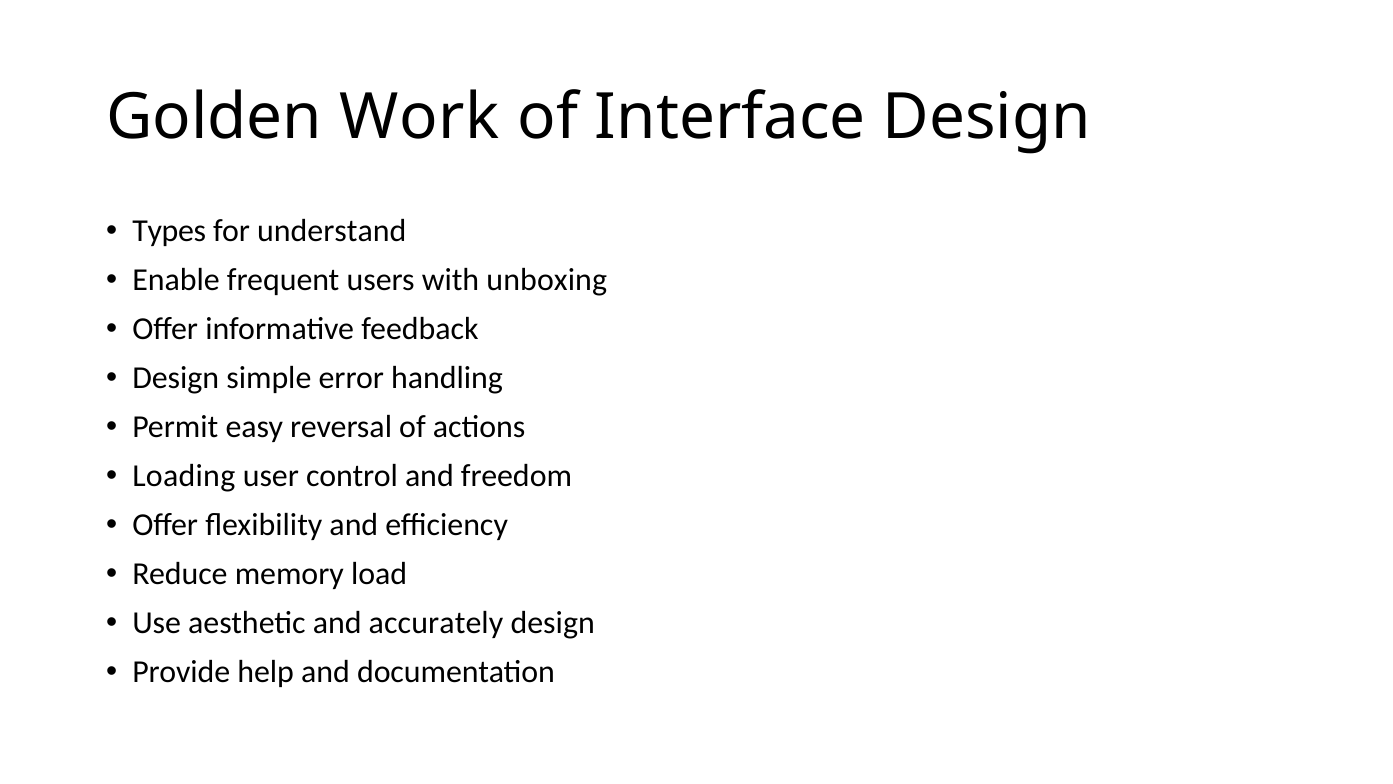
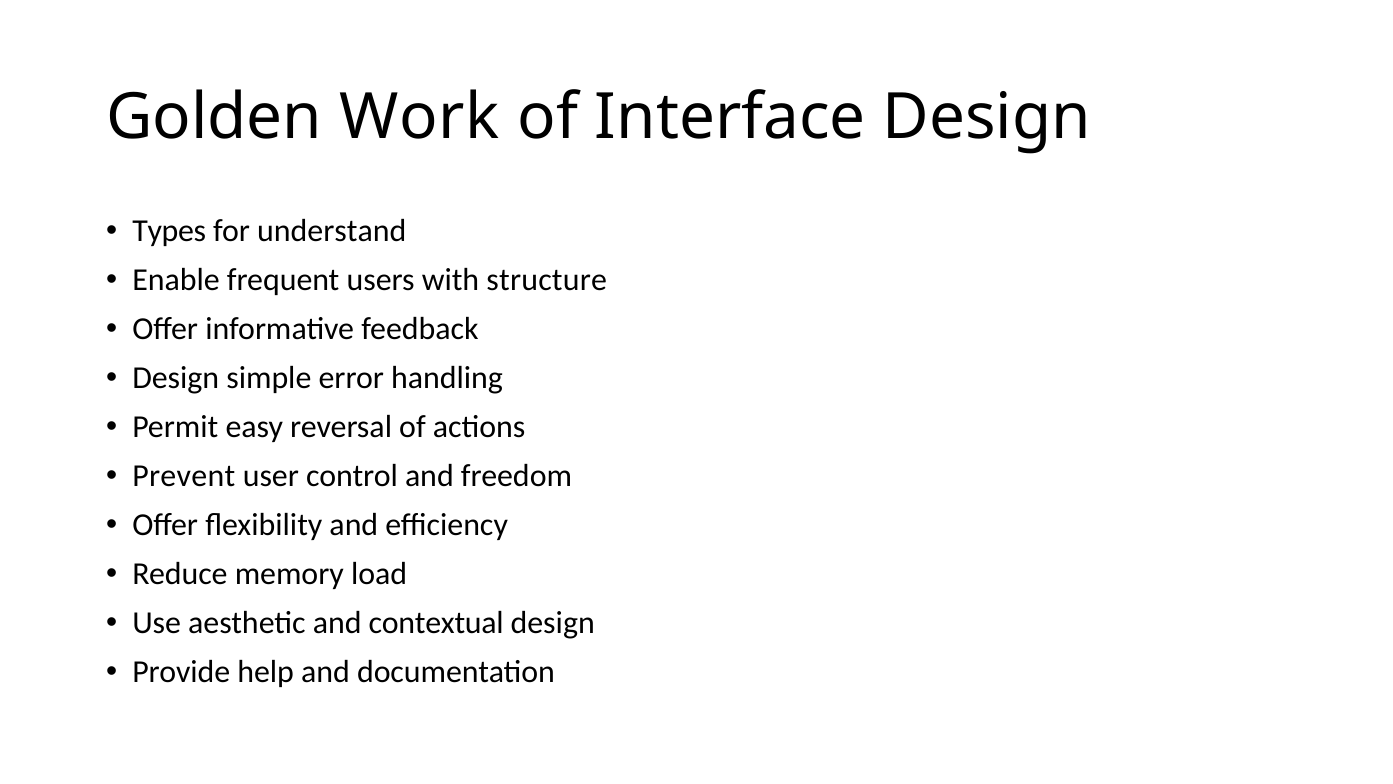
unboxing: unboxing -> structure (547, 280)
Loading: Loading -> Prevent (184, 476)
accurately: accurately -> contextual (436, 623)
